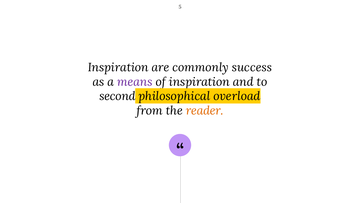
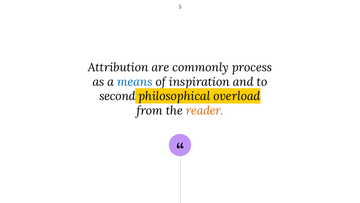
Inspiration: Inspiration -> Attribution (118, 67)
success: success -> process (252, 67)
means colour: purple -> blue (135, 82)
